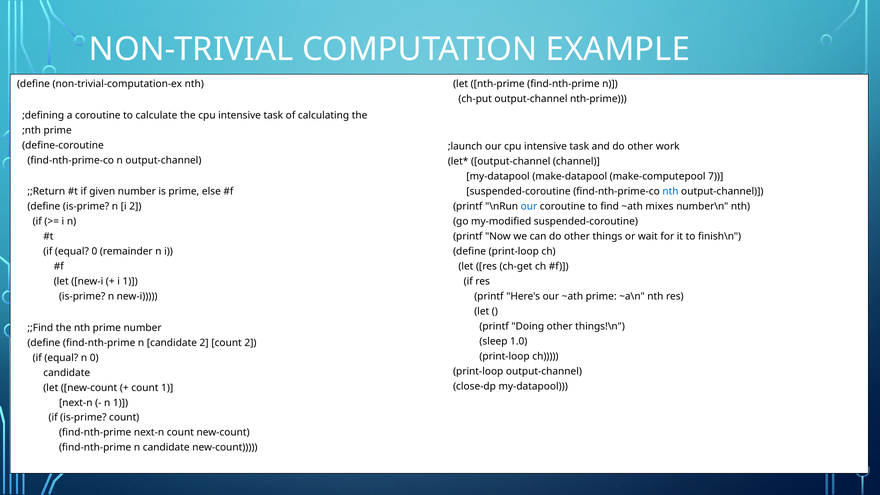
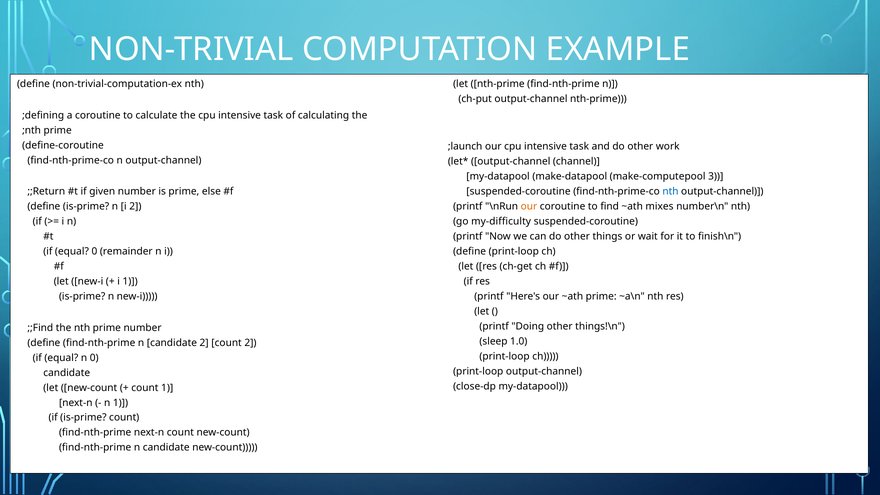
7: 7 -> 3 (716, 177)
our colour: blue -> orange (529, 207)
my-modified: my-modified -> my-difficulty (501, 222)
